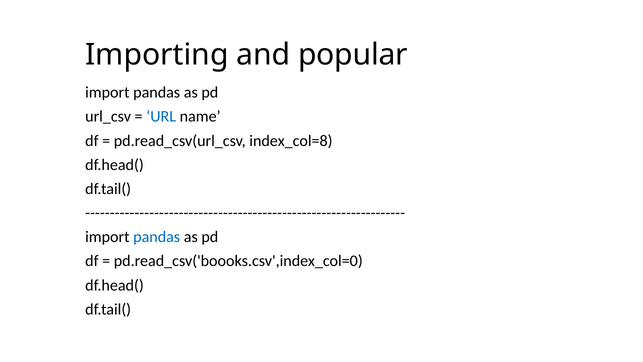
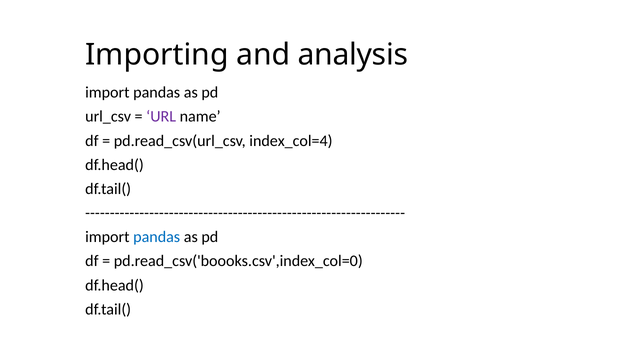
popular: popular -> analysis (353, 55)
URL colour: blue -> purple (161, 117)
index_col=8: index_col=8 -> index_col=4 (291, 141)
